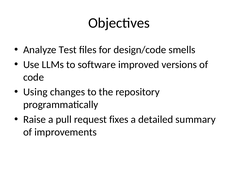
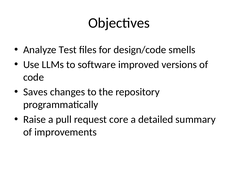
Using: Using -> Saves (35, 92)
fixes: fixes -> core (119, 120)
